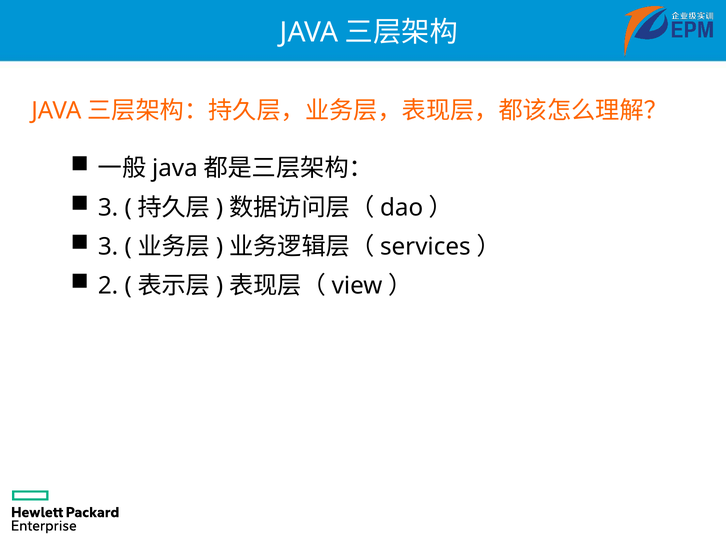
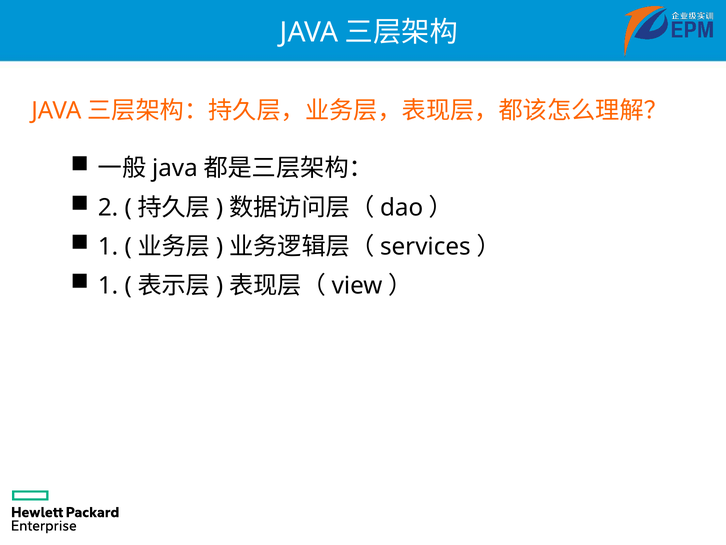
3: 3 -> 2 (108, 207)
3: 3 -> 1 (108, 247)
2: 2 -> 1 (108, 286)
